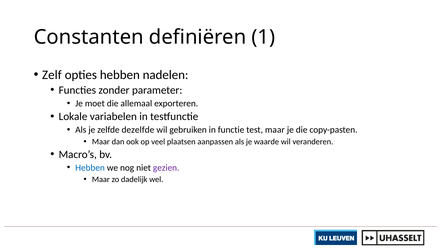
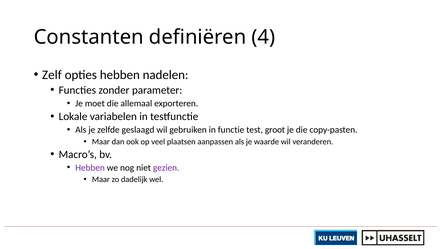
1: 1 -> 4 (263, 37)
dezelfde: dezelfde -> geslaagd (138, 130)
test maar: maar -> groot (275, 130)
Hebben colour: blue -> purple (90, 168)
